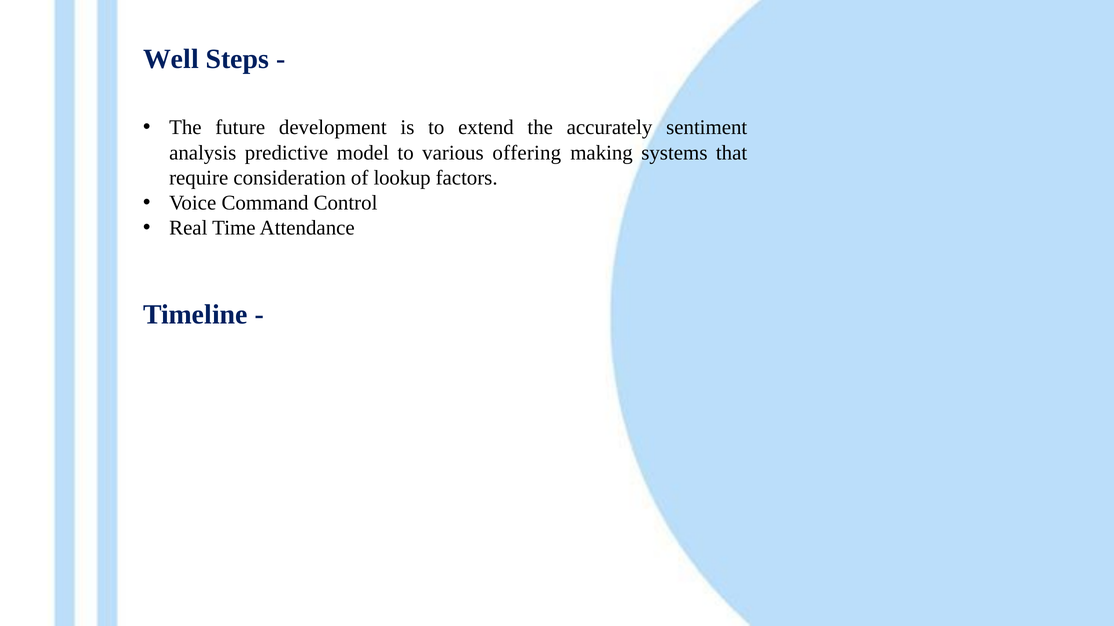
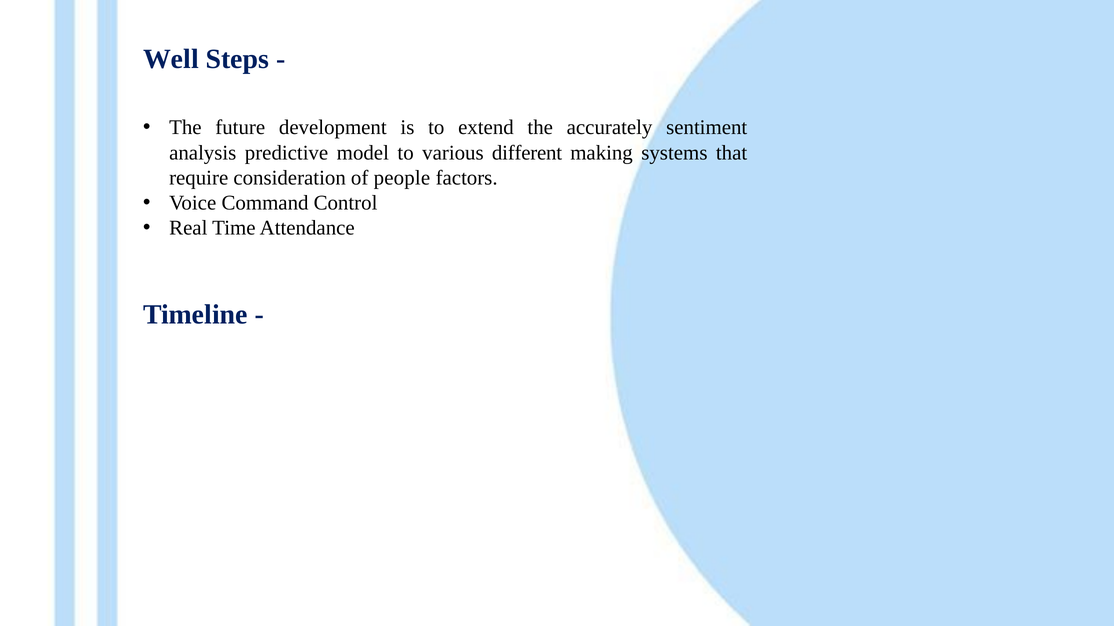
offering: offering -> different (527, 153)
lookup: lookup -> people (402, 178)
